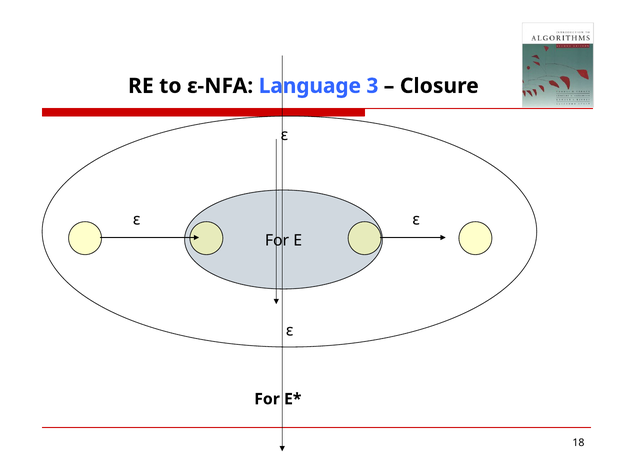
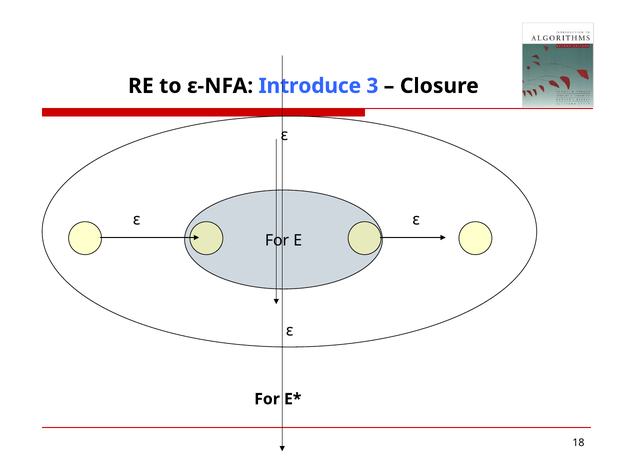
Language: Language -> Introduce (310, 86)
